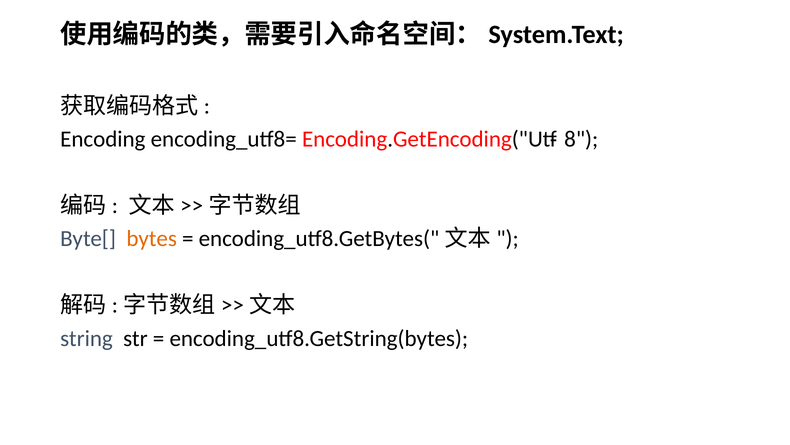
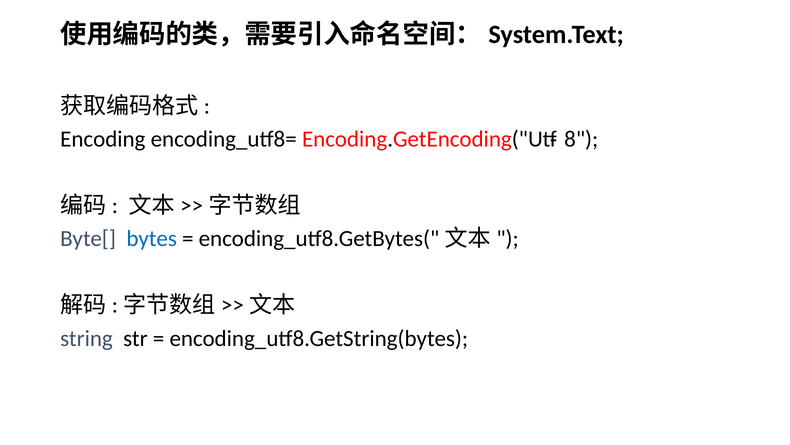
bytes colour: orange -> blue (152, 239)
